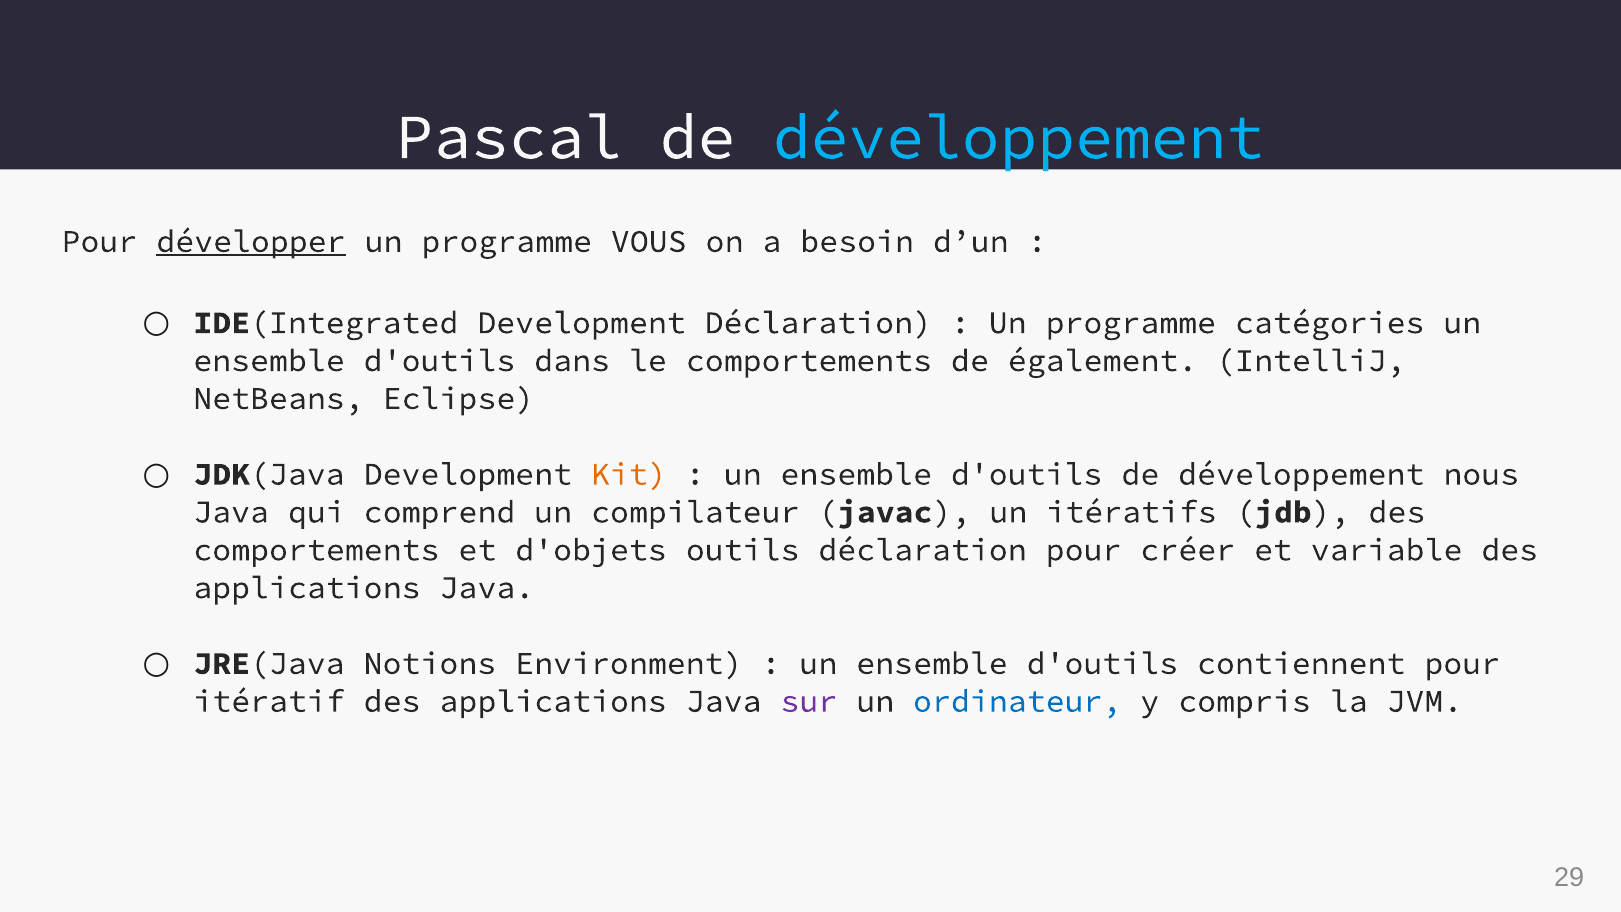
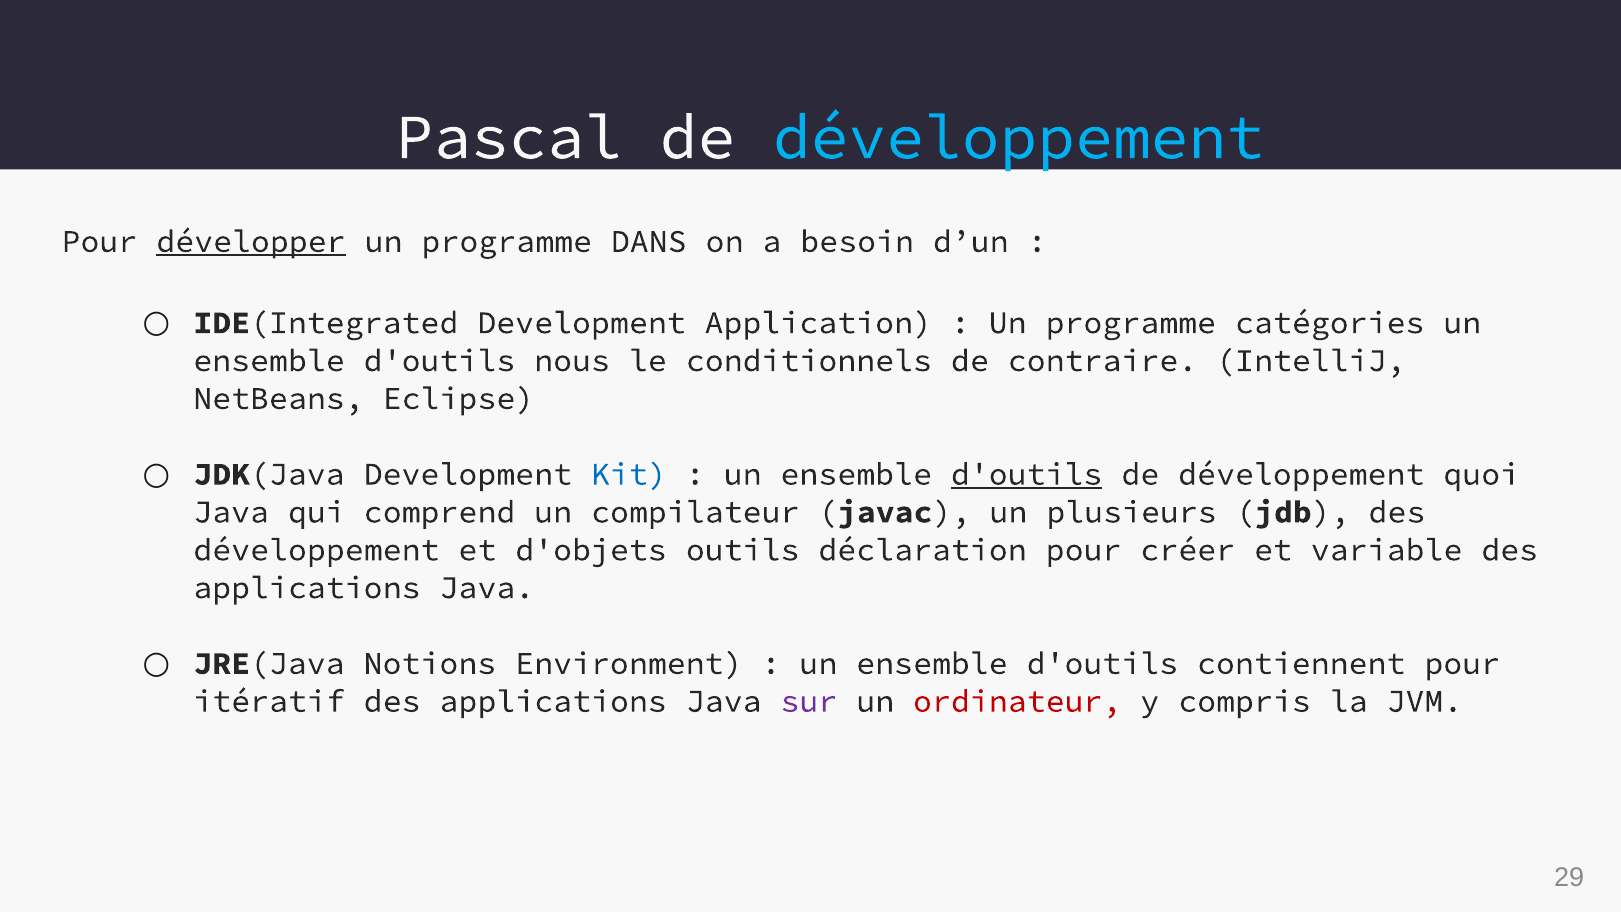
VOUS: VOUS -> DANS (649, 241)
Development Déclaration: Déclaration -> Application (818, 323)
dans: dans -> nous (572, 361)
le comportements: comportements -> conditionnels (809, 361)
également: également -> contraire (1102, 361)
Kit colour: orange -> blue (629, 474)
d'outils underline: none -> present (1027, 474)
nous: nous -> quoi (1481, 474)
itératifs: itératifs -> plusieurs (1132, 512)
comportements: comportements -> développement (316, 550)
ordinateur colour: blue -> red (1017, 701)
